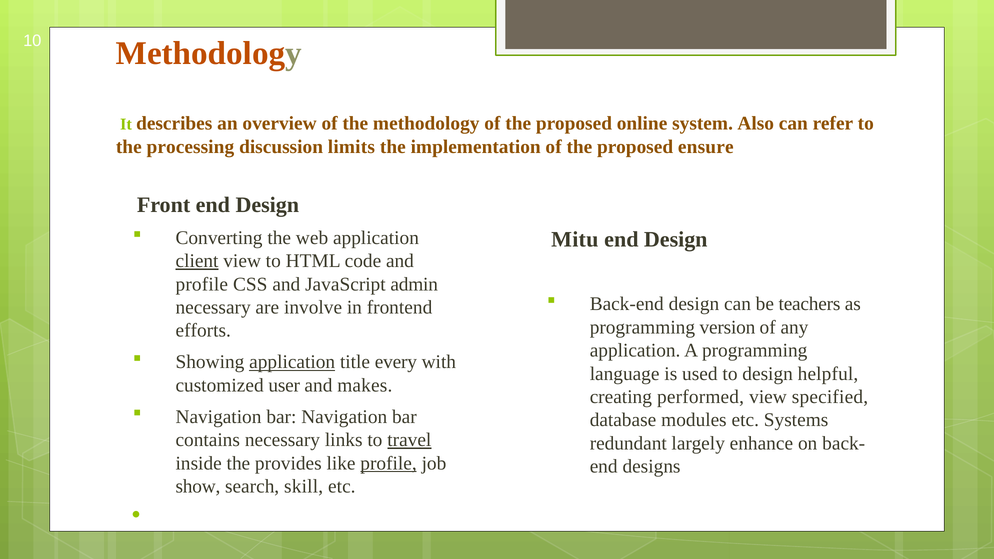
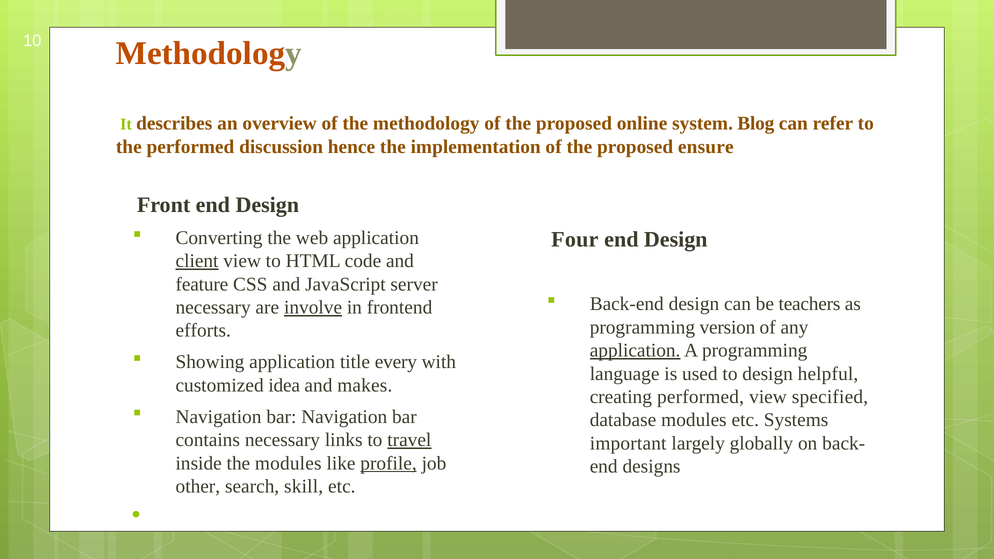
Also: Also -> Blog (756, 123)
the processing: processing -> performed (190, 147)
limits: limits -> hence (351, 147)
Mitu: Mitu -> Four (575, 240)
profile: profile -> feature (202, 284)
admin: admin -> server (414, 284)
involve underline: none -> present (313, 307)
application underline: none -> present (635, 351)
application underline: present -> none (292, 362)
user: user -> idea (284, 385)
redundant: redundant -> important (628, 443)
enhance: enhance -> globally (761, 443)
the provides: provides -> modules (288, 463)
show: show -> other (198, 487)
